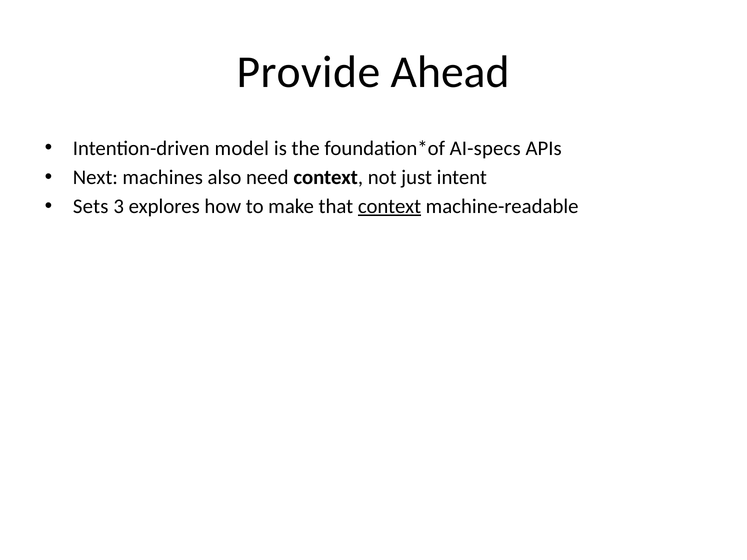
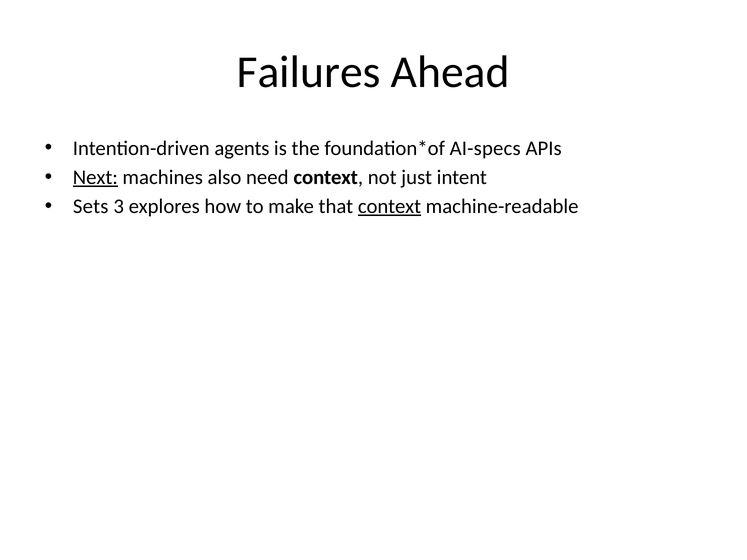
Provide: Provide -> Failures (309, 72)
model: model -> agents (242, 148)
Next underline: none -> present (95, 177)
